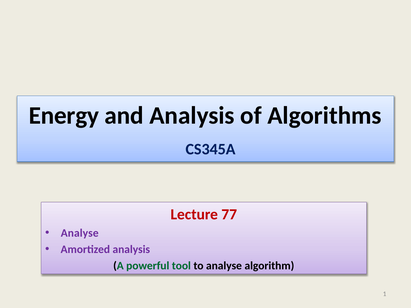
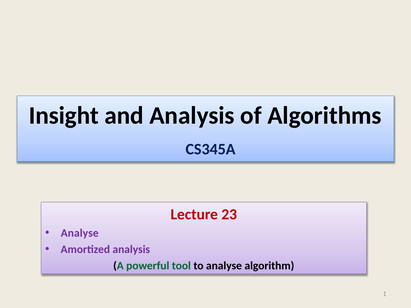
Energy: Energy -> Insight (64, 116)
77: 77 -> 23 (229, 215)
